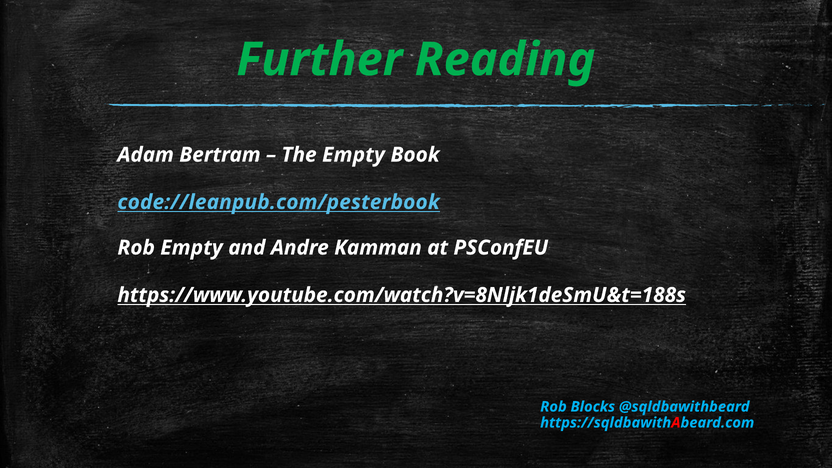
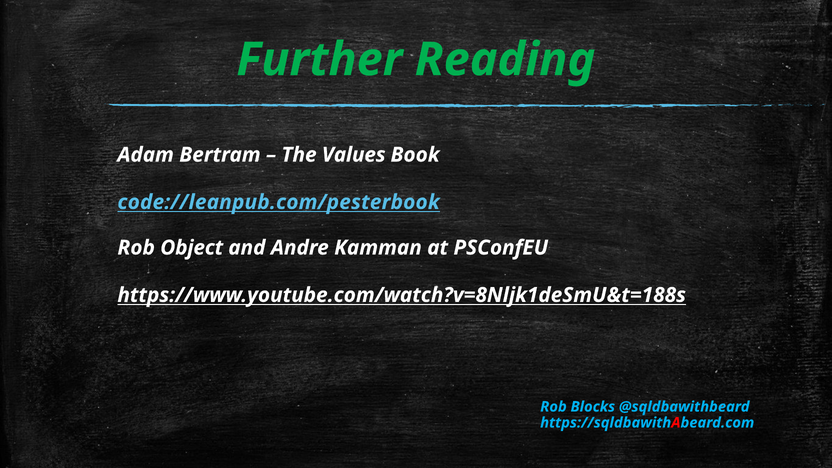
The Empty: Empty -> Values (354, 155)
Rob Empty: Empty -> Object (192, 248)
